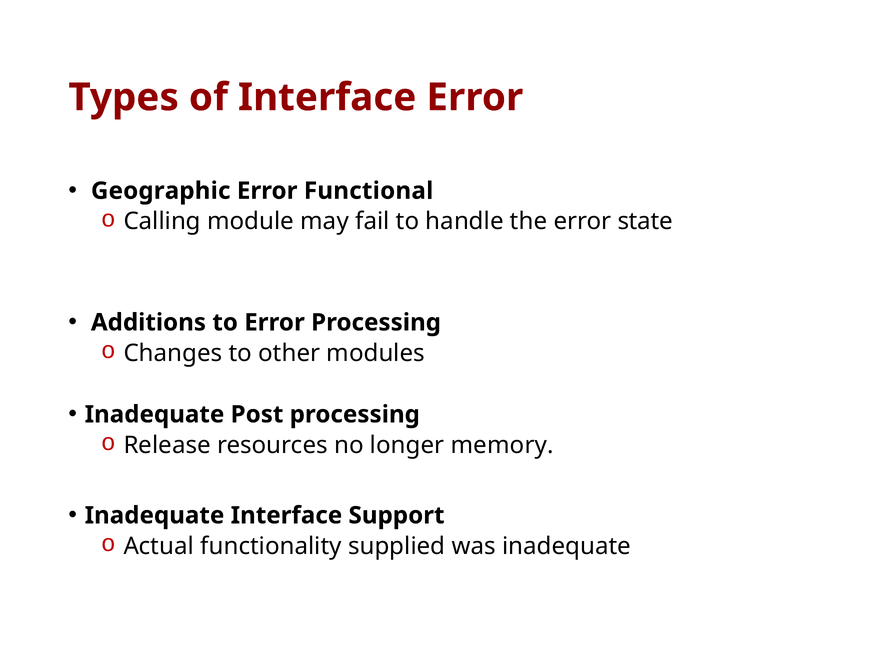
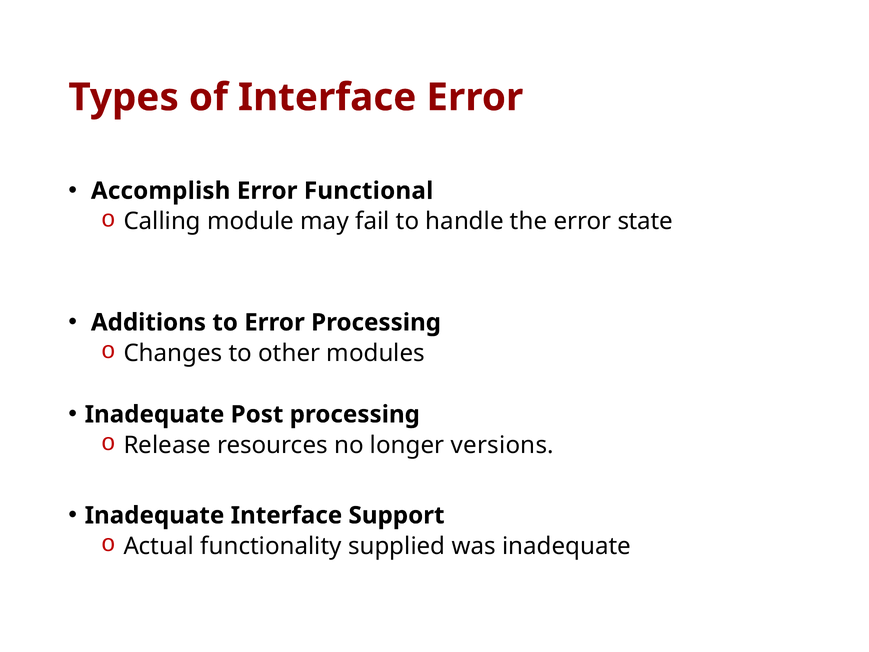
Geographic: Geographic -> Accomplish (161, 191)
memory: memory -> versions (502, 445)
